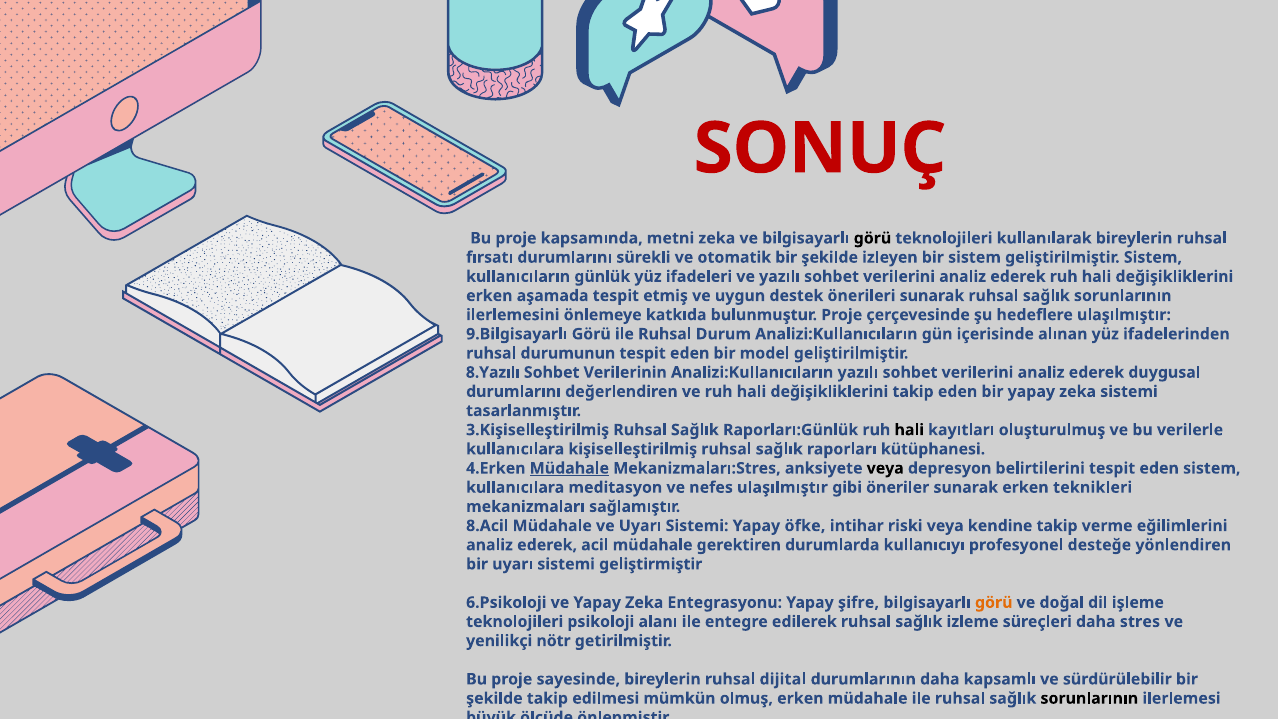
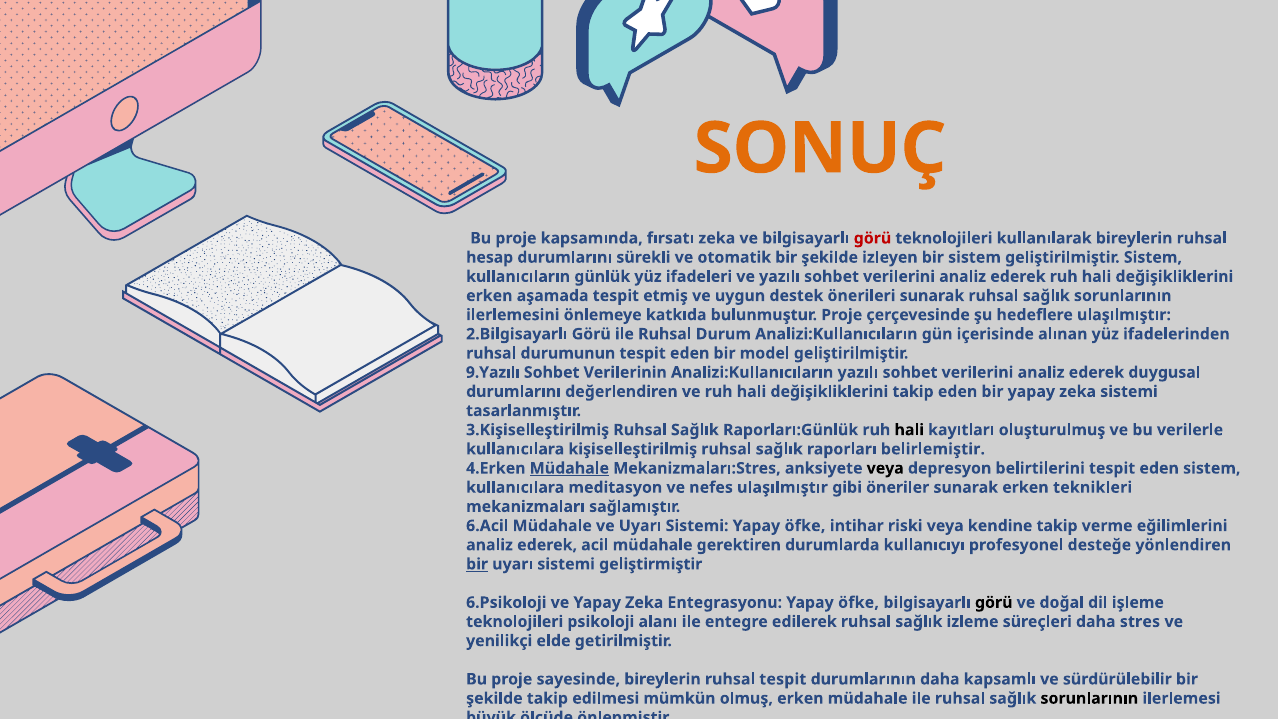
SONUÇ colour: red -> orange (820, 149)
metni: metni -> fırsatı (671, 238)
görü colour: black -> red (872, 238)
fırsatı: fırsatı -> hesap (490, 257)
9.Bilgisayarlı: 9.Bilgisayarlı -> 2.Bilgisayarlı (517, 334)
8.Yazılı: 8.Yazılı -> 9.Yazılı (493, 372)
kütüphanesi: kütüphanesi -> belirlemiştir (933, 449)
8.Acil: 8.Acil -> 6.Acil (487, 526)
bir underline: none -> present (477, 564)
Entegrasyonu Yapay şifre: şifre -> öfke (859, 602)
görü colour: orange -> black (994, 602)
nötr: nötr -> elde (553, 641)
ruhsal dijital: dijital -> tespit (783, 679)
